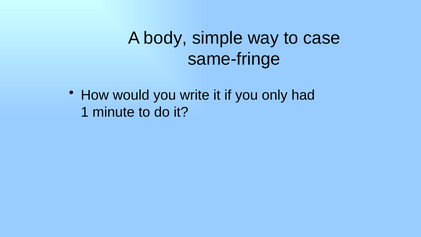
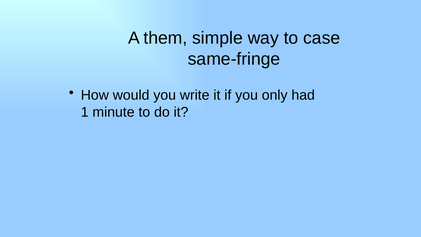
body: body -> them (165, 38)
